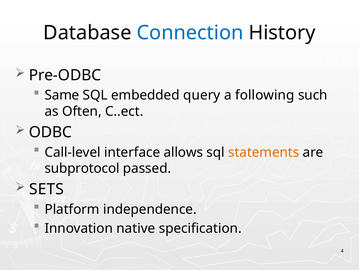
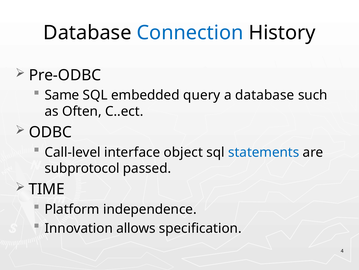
a following: following -> database (265, 95)
allows: allows -> object (183, 152)
statements colour: orange -> blue (264, 152)
SETS: SETS -> TIME (47, 189)
native: native -> allows (136, 228)
